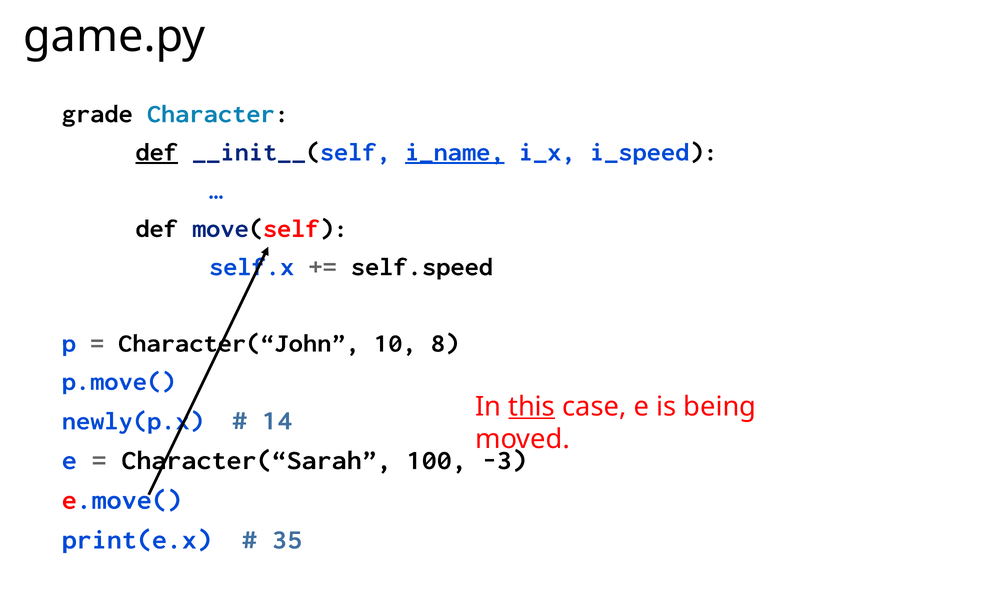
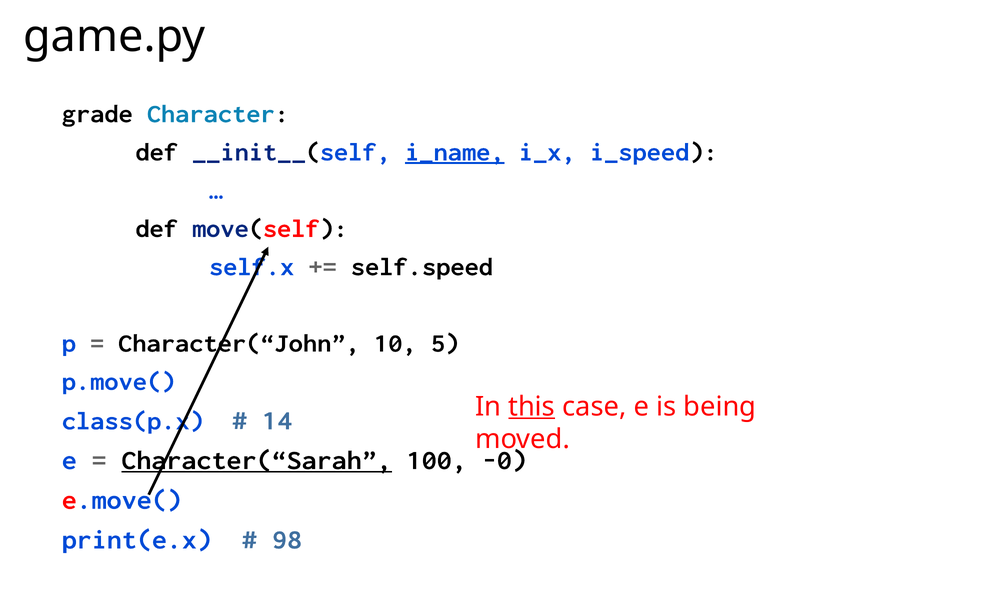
def underline: present -> none (157, 152)
8: 8 -> 5 (445, 343)
newly(p.x: newly(p.x -> class(p.x (133, 421)
Character(“Sarah underline: none -> present (257, 460)
-3: -3 -> -0 (504, 460)
35: 35 -> 98 (287, 539)
